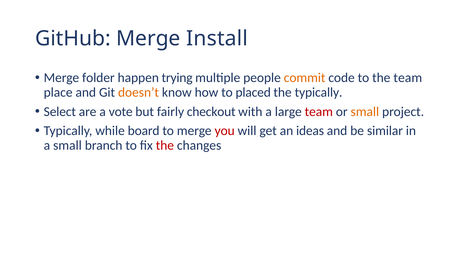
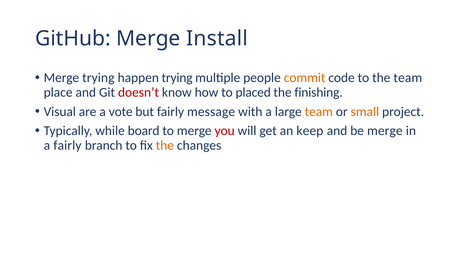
Merge folder: folder -> trying (98, 78)
doesn’t colour: orange -> red (138, 92)
the typically: typically -> finishing (319, 92)
Select: Select -> Visual (60, 111)
checkout: checkout -> message (211, 111)
team colour: red -> orange (319, 111)
ideas: ideas -> keep (310, 131)
be similar: similar -> merge (385, 131)
a small: small -> fairly (67, 145)
the colour: red -> orange (165, 145)
